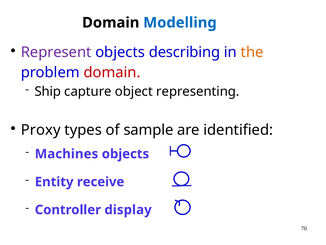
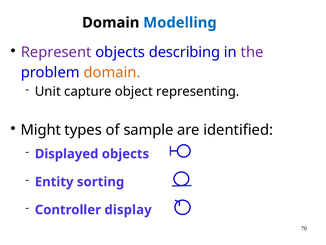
the colour: orange -> purple (252, 52)
domain colour: red -> orange (112, 72)
Ship: Ship -> Unit (48, 91)
Proxy: Proxy -> Might (41, 130)
Machines: Machines -> Displayed (67, 154)
receive: receive -> sorting (101, 182)
